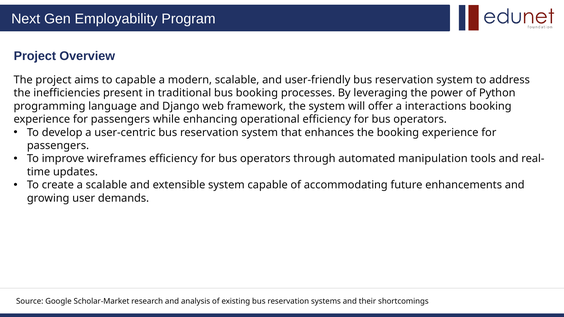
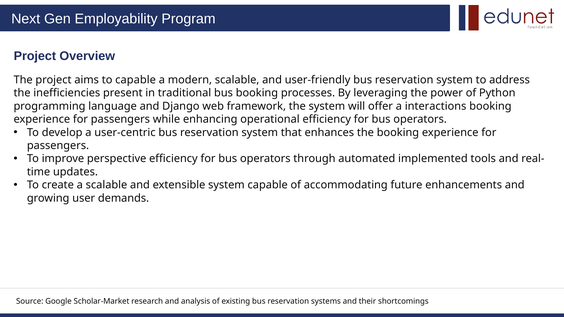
wireframes: wireframes -> perspective (117, 159)
manipulation: manipulation -> implemented (433, 159)
